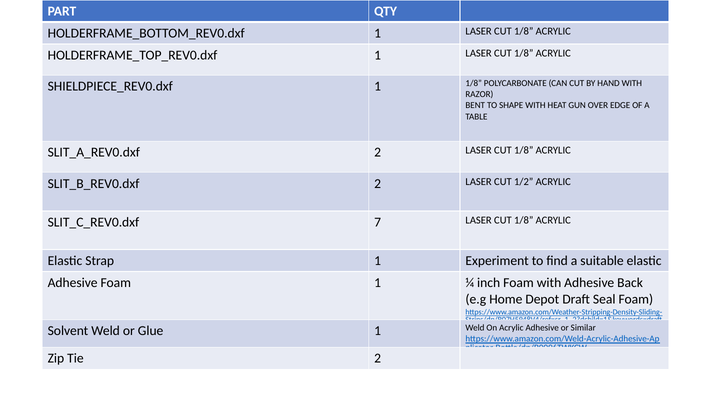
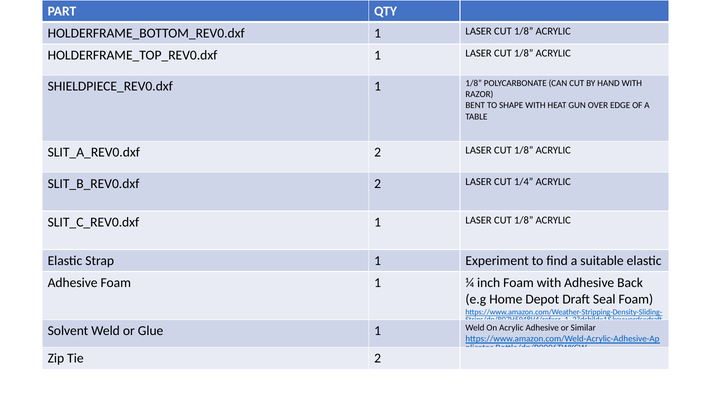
1/2: 1/2 -> 1/4 (524, 182)
7: 7 -> 1 (378, 222)
